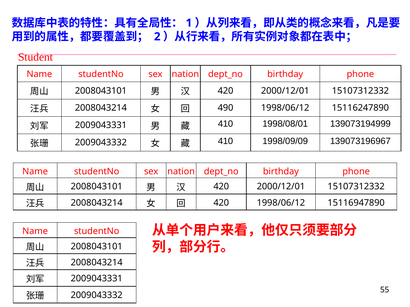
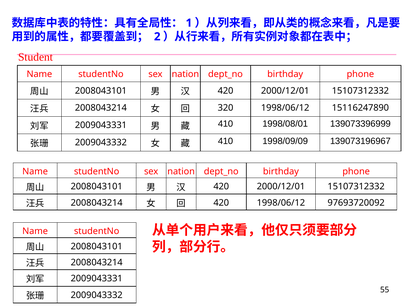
490: 490 -> 320 (226, 108)
139073194999: 139073194999 -> 139073396999 (360, 124)
15116947890: 15116947890 -> 97693720092 (356, 203)
